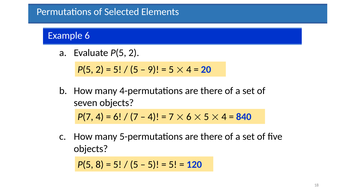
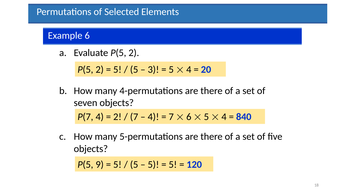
9: 9 -> 3 (153, 70)
6: 6 -> 2 (117, 117)
8: 8 -> 9 (100, 165)
